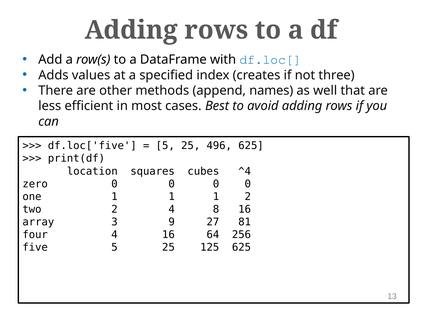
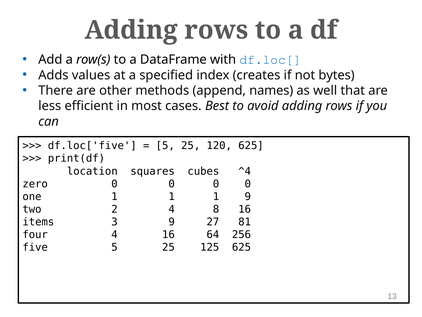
three: three -> bytes (337, 75)
496: 496 -> 120 (219, 146)
1 2: 2 -> 9 (248, 196)
array: array -> items (38, 222)
